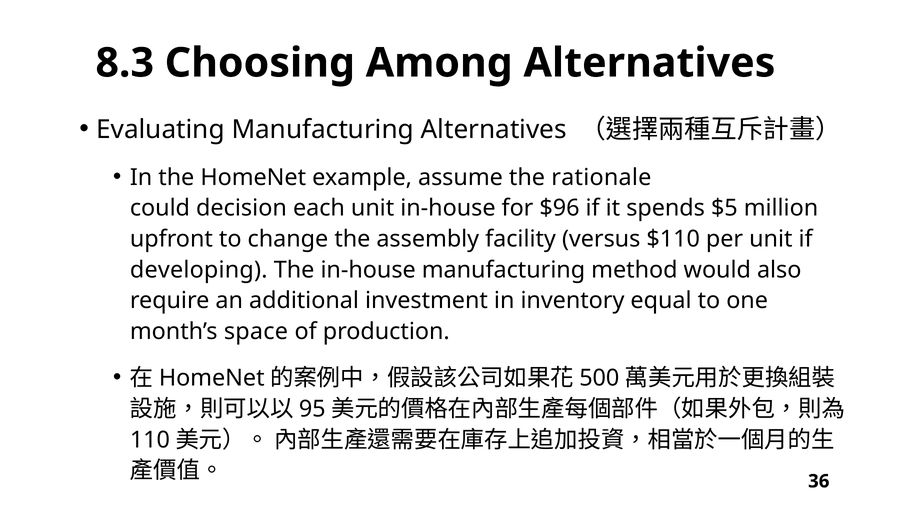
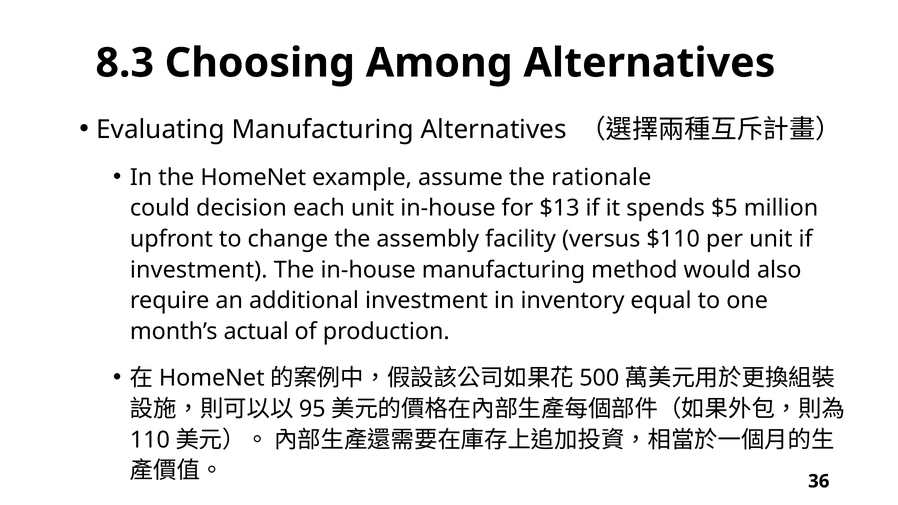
$96: $96 -> $13 (559, 208)
developing: developing -> investment (199, 270)
space: space -> actual (256, 332)
